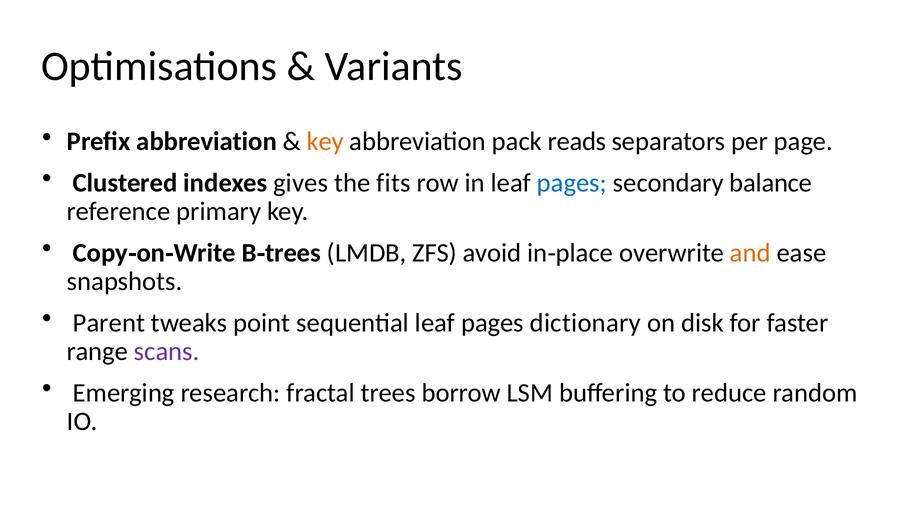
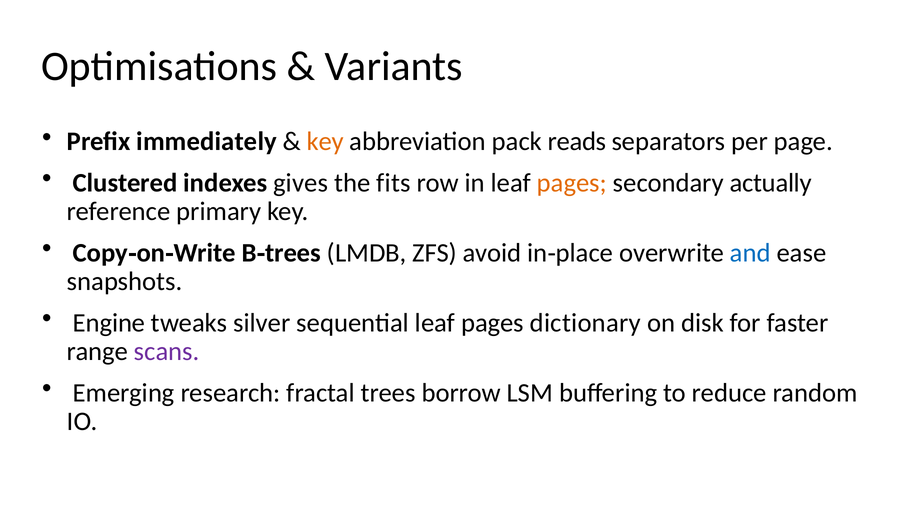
Prefix abbreviation: abbreviation -> immediately (207, 141)
pages colour: blue -> orange (572, 183)
balance: balance -> actually (771, 183)
and colour: orange -> blue (750, 253)
Parent: Parent -> Engine (109, 323)
point: point -> silver (262, 323)
